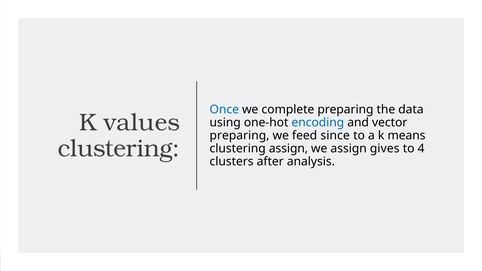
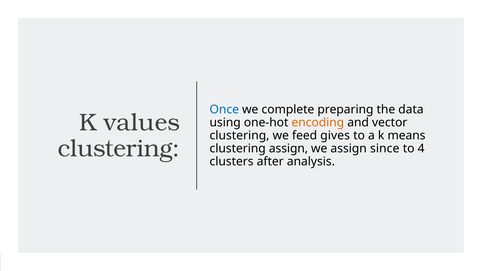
encoding colour: blue -> orange (318, 123)
preparing: preparing -> clustering (240, 136)
since: since -> gives (335, 136)
gives: gives -> since (385, 149)
